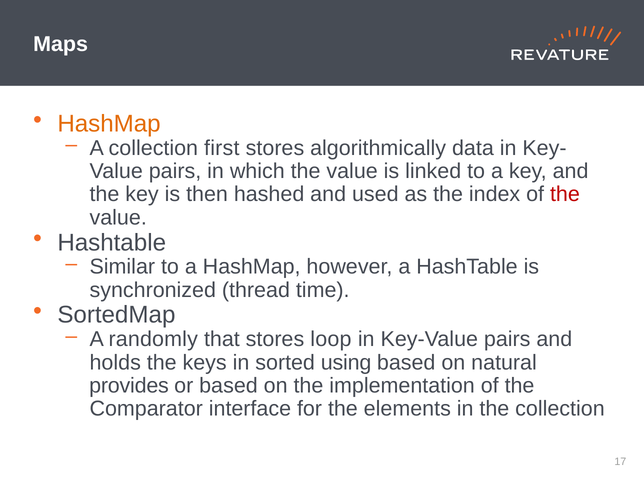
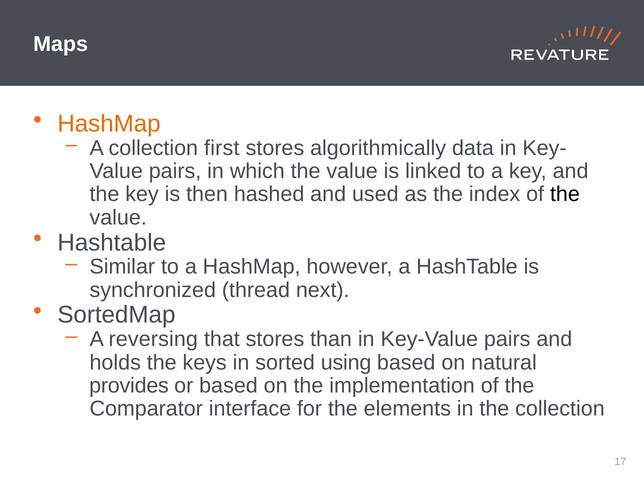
the colour: red -> black (565, 194)
time: time -> next (323, 290)
randomly: randomly -> reversing (153, 339)
loop: loop -> than (331, 339)
